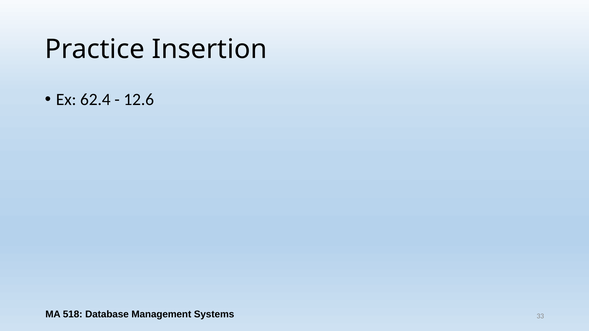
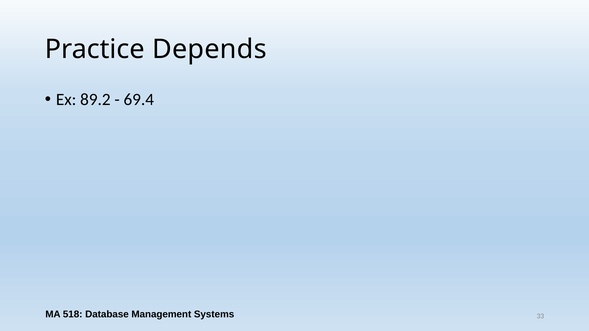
Insertion: Insertion -> Depends (209, 49)
62.4: 62.4 -> 89.2 (95, 100)
12.6: 12.6 -> 69.4 (139, 100)
